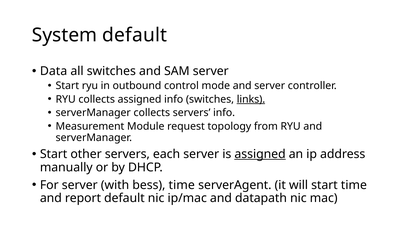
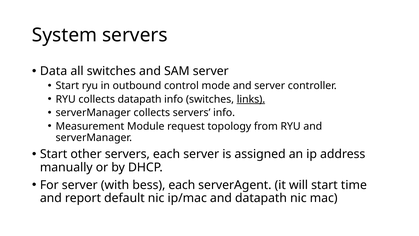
System default: default -> servers (135, 35)
collects assigned: assigned -> datapath (140, 99)
assigned underline: present -> none (260, 154)
bess time: time -> each (182, 185)
